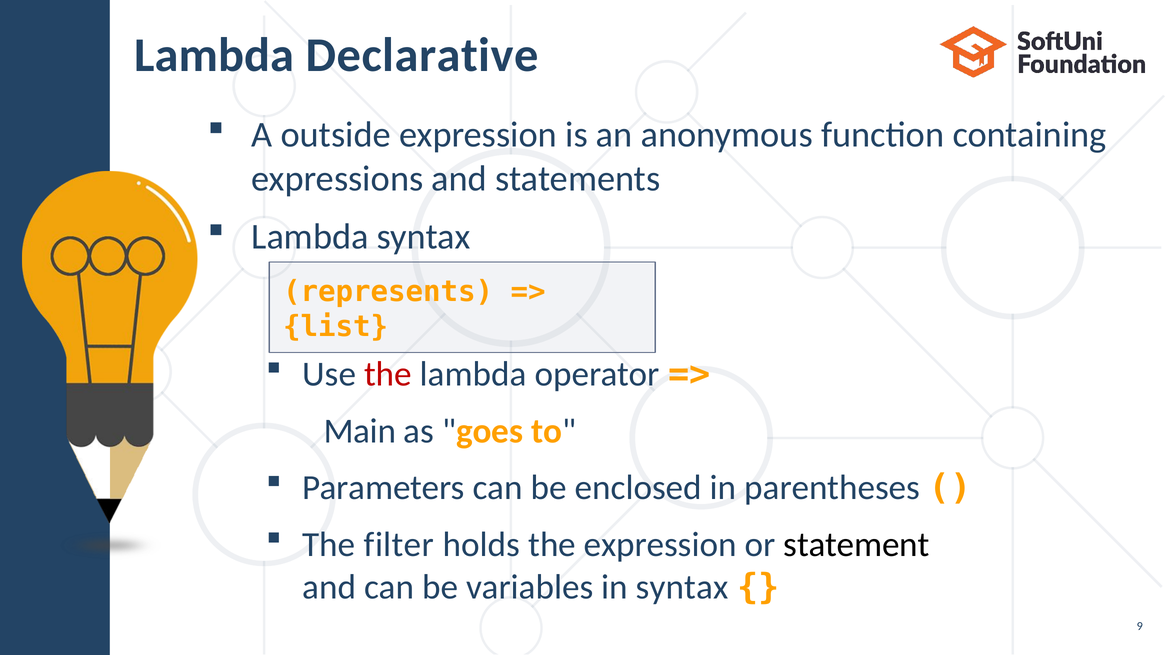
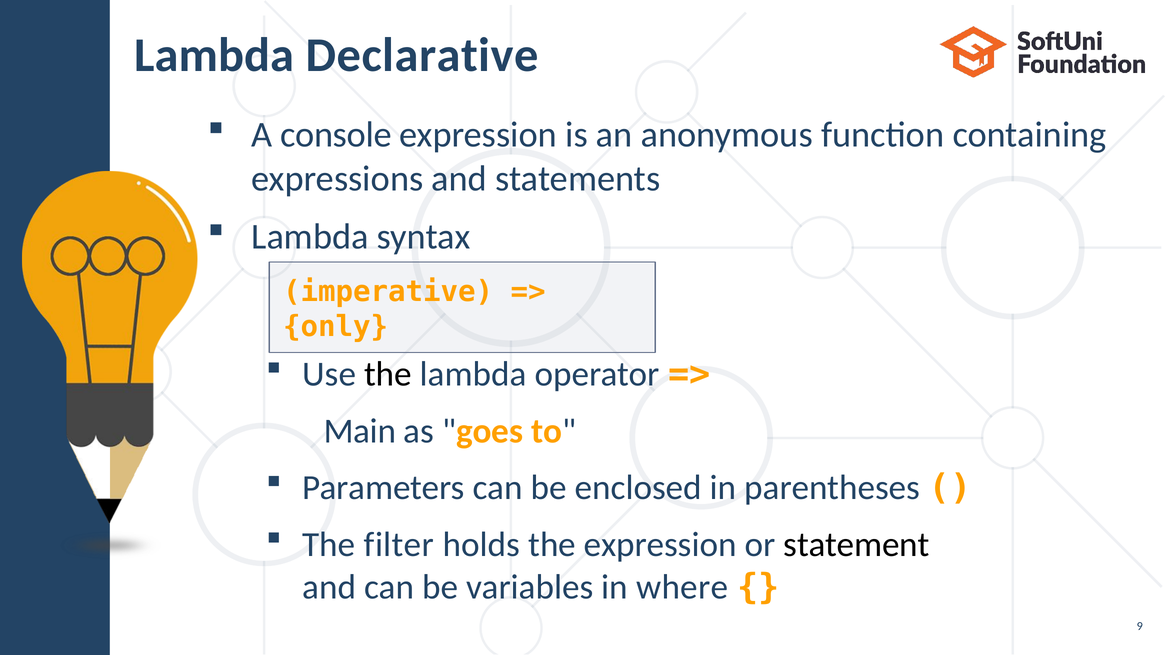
outside: outside -> console (336, 135)
represents: represents -> imperative (388, 292)
list: list -> only (336, 327)
the colour: red -> black (388, 375)
in syntax: syntax -> where (682, 587)
